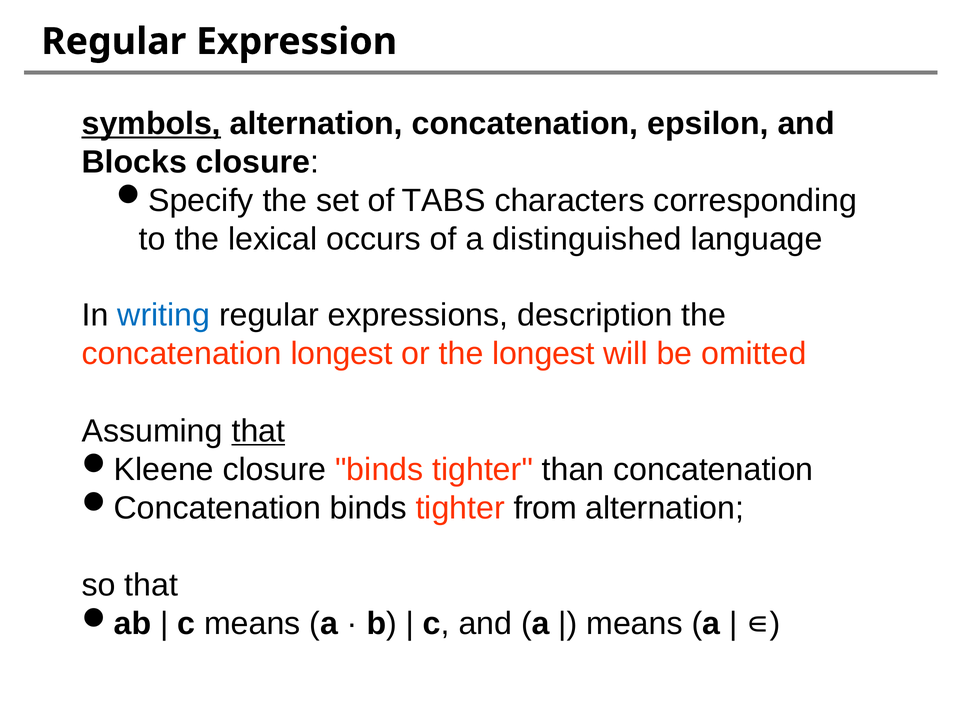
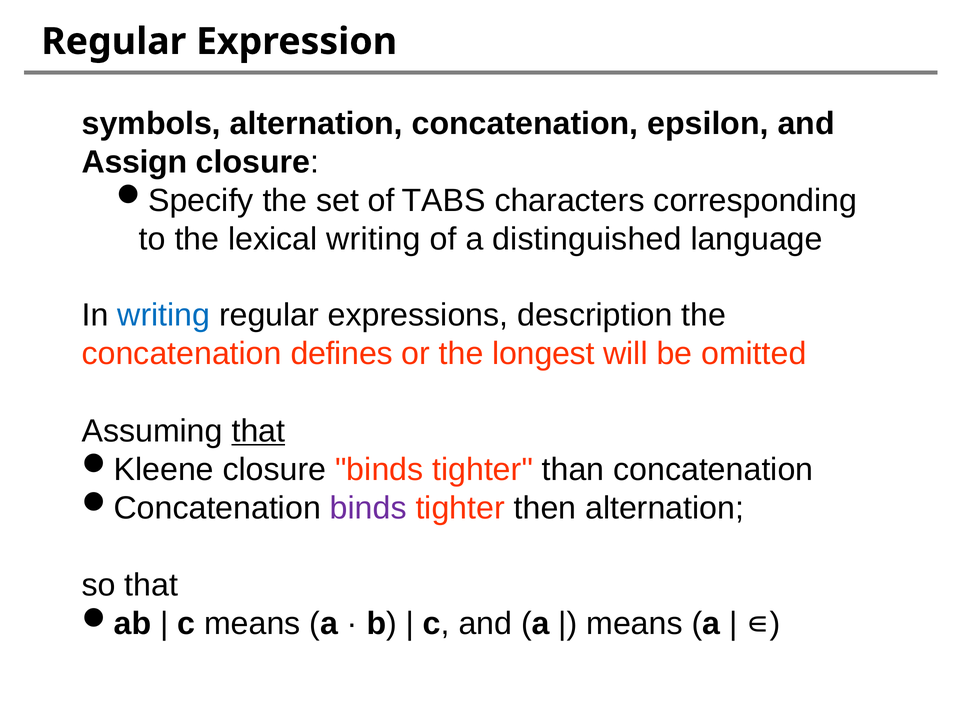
symbols underline: present -> none (151, 123)
Blocks: Blocks -> Assign (134, 162)
lexical occurs: occurs -> writing (374, 239)
concatenation longest: longest -> defines (342, 354)
binds colour: black -> purple (368, 508)
from: from -> then (545, 508)
